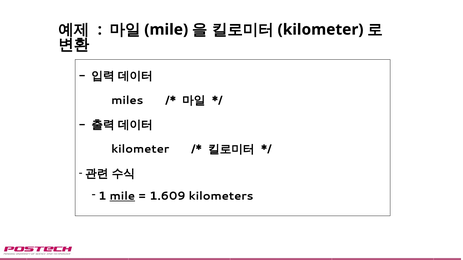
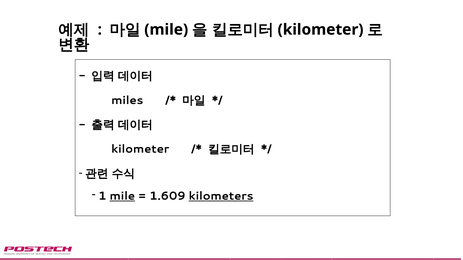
kilometers underline: none -> present (221, 196)
